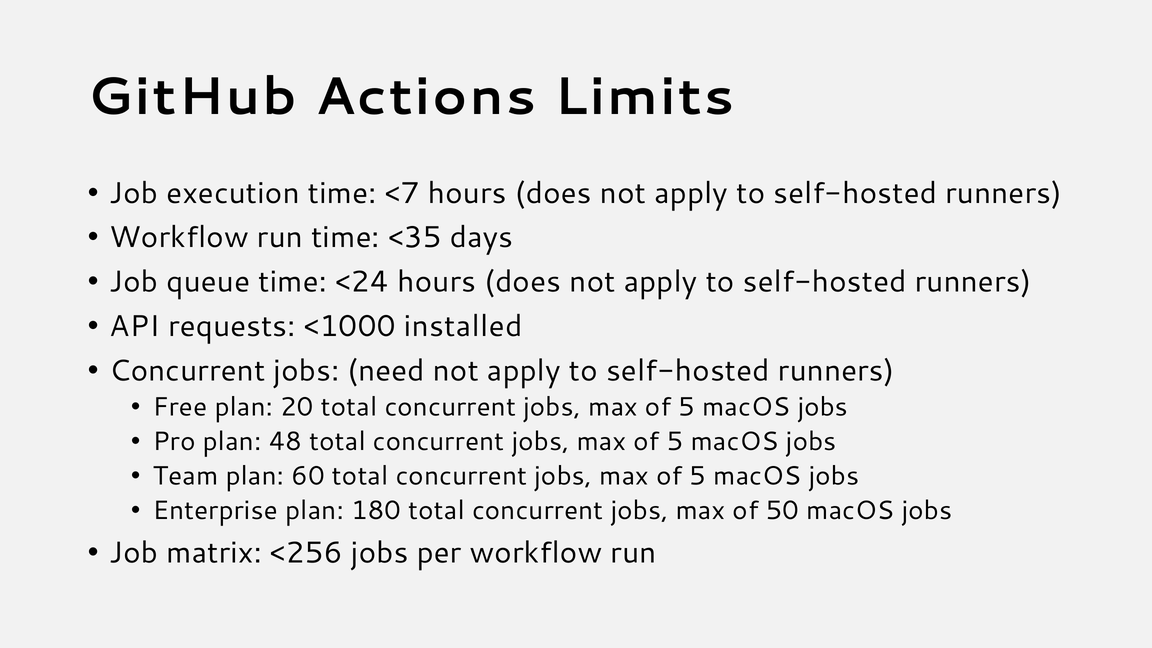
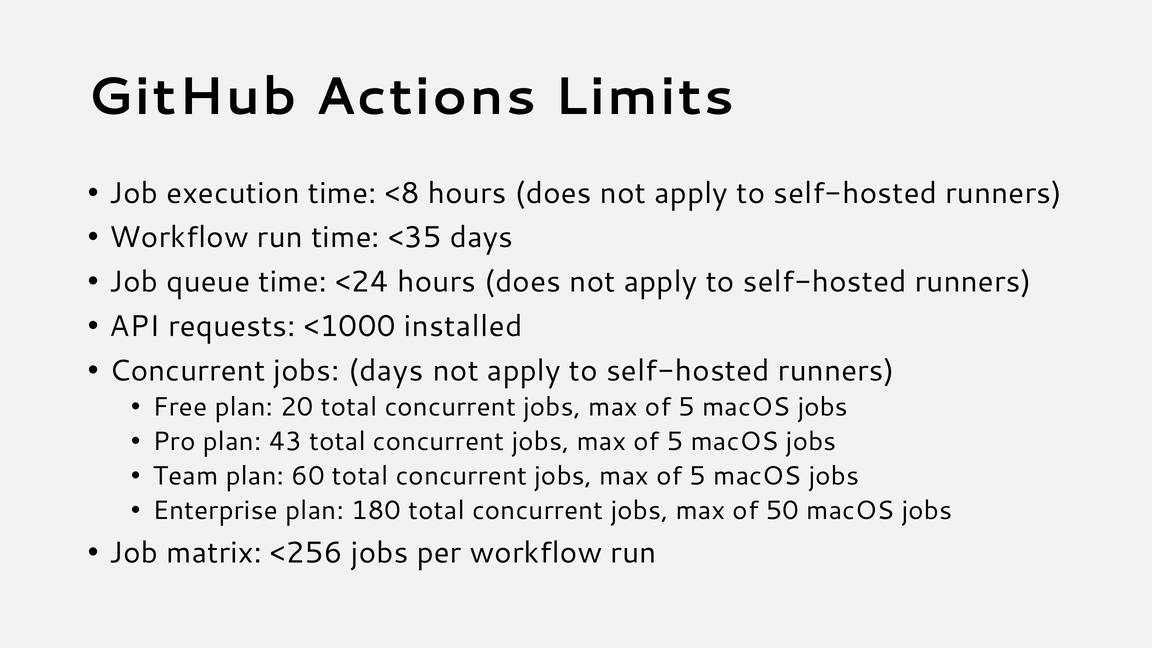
<7: <7 -> <8 (402, 193)
jobs need: need -> days (386, 371)
48: 48 -> 43 (285, 442)
